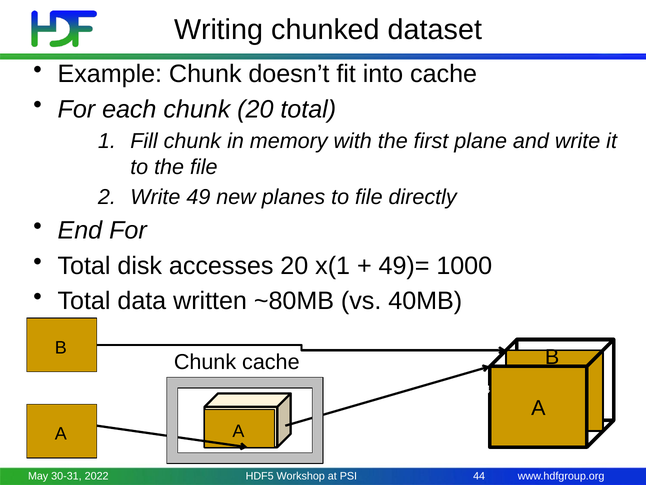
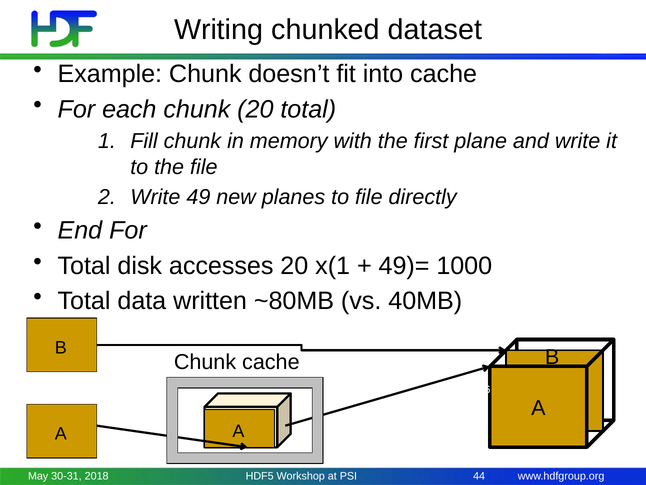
34: 34 -> 16 (484, 389)
2022: 2022 -> 2018 (97, 476)
